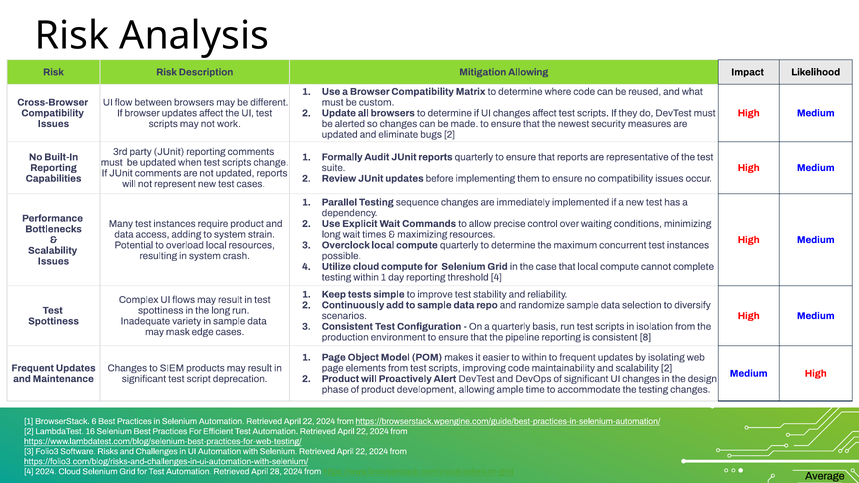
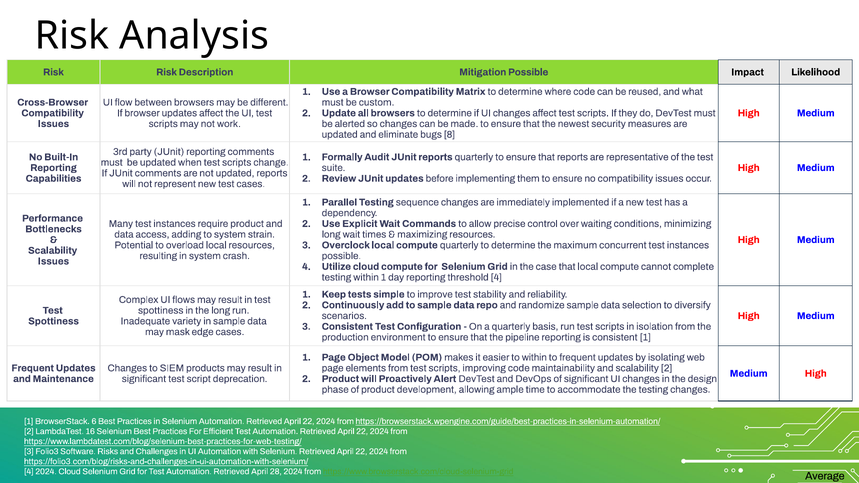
Mitigation Allowing: Allowing -> Possible (528, 72)
bugs 2: 2 -> 8 (449, 135)
consistent 8: 8 -> 1 (645, 337)
